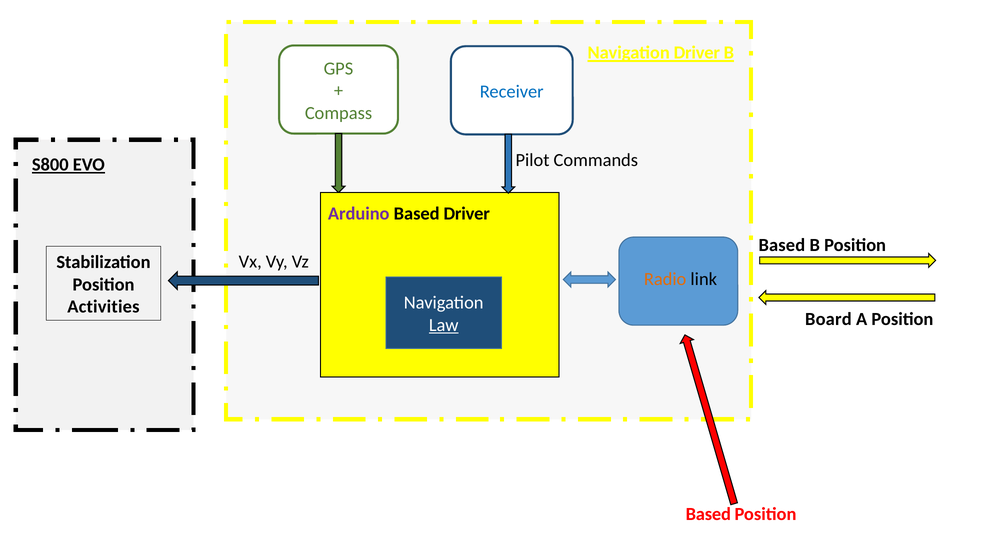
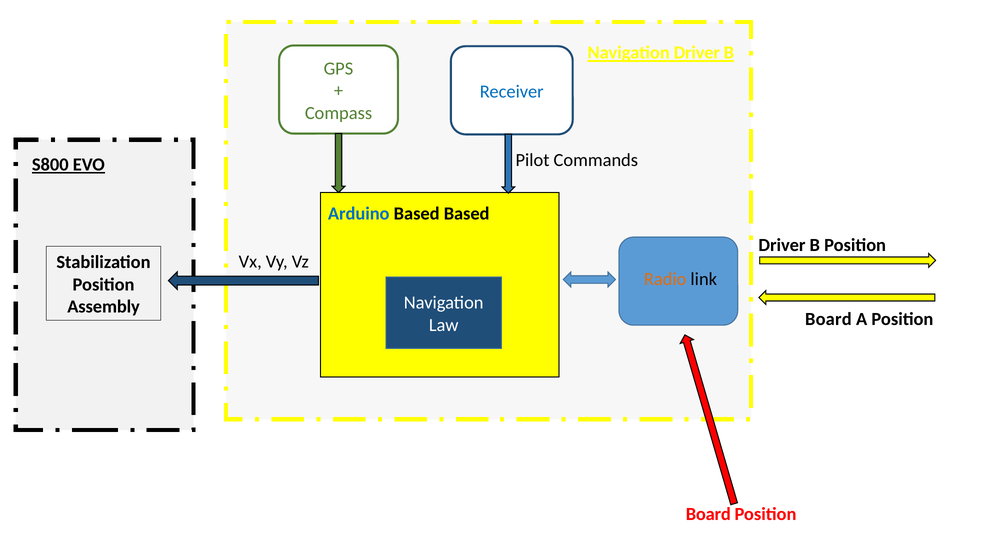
Arduino colour: purple -> blue (359, 213)
Based Driver: Driver -> Based (467, 213)
Based: Based -> Driver (782, 245)
Activities: Activities -> Assembly (104, 307)
Law underline: present -> none (444, 325)
Based: Based -> Board (708, 514)
